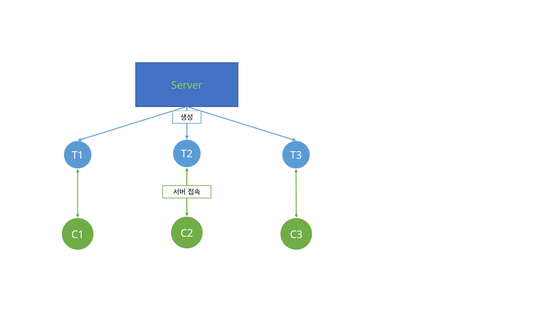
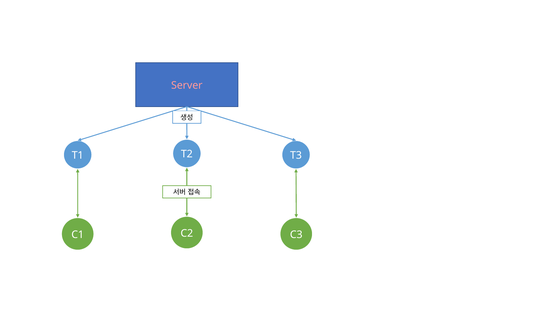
Server colour: light green -> pink (187, 85)
